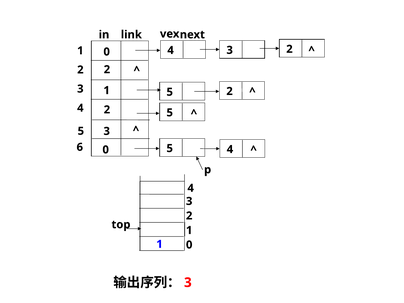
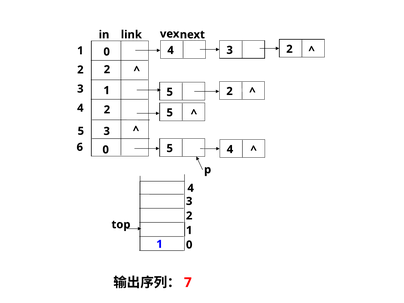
3: 3 -> 7 (188, 283)
